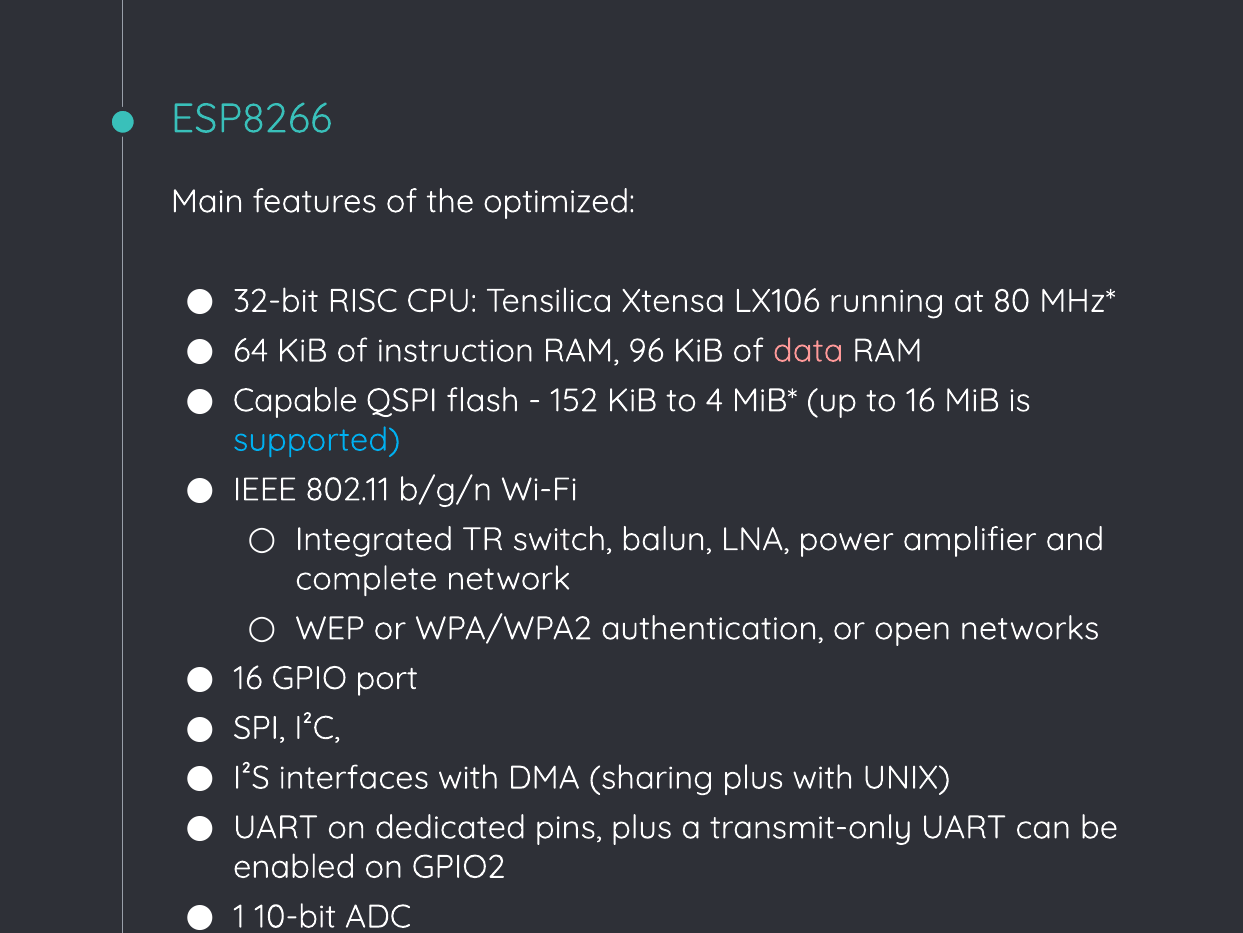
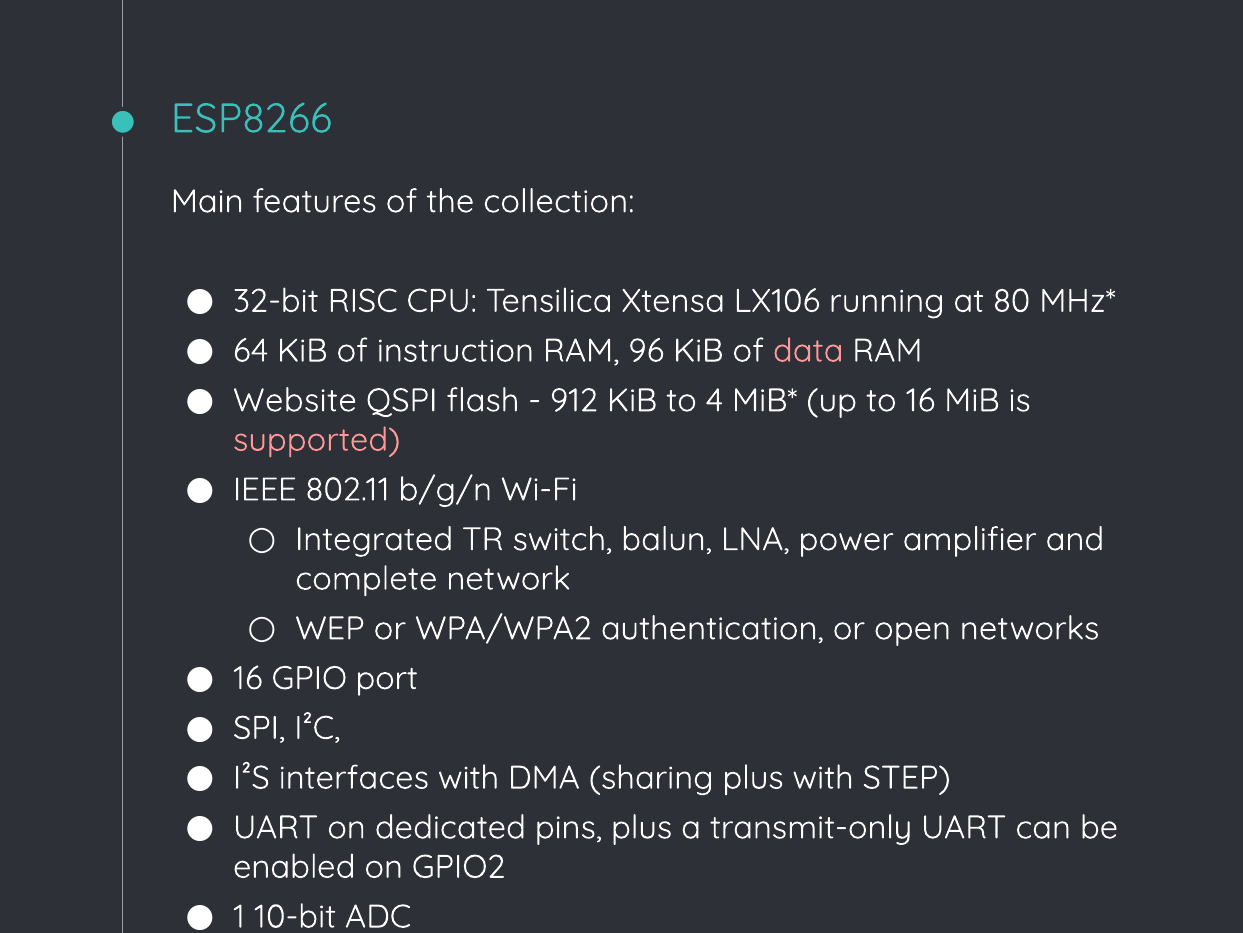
optimized: optimized -> collection (559, 201)
Capable: Capable -> Website (295, 400)
152: 152 -> 912 (574, 400)
supported colour: light blue -> pink (317, 440)
UNIX: UNIX -> STEP (907, 777)
